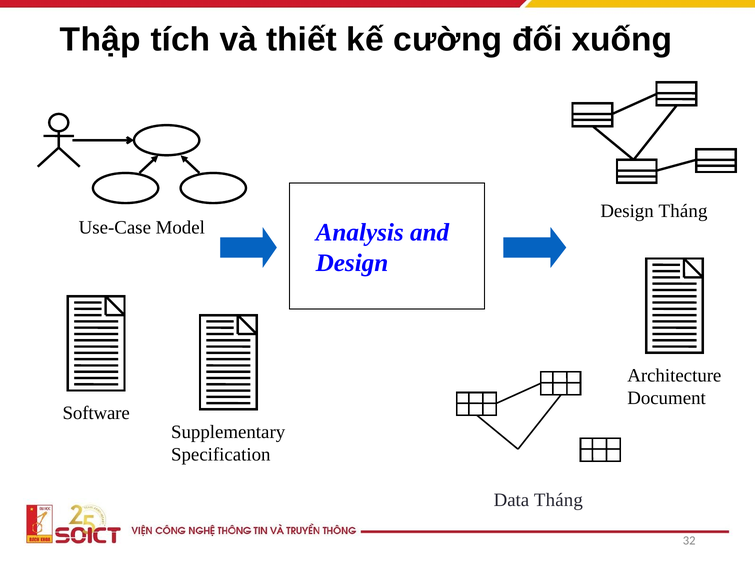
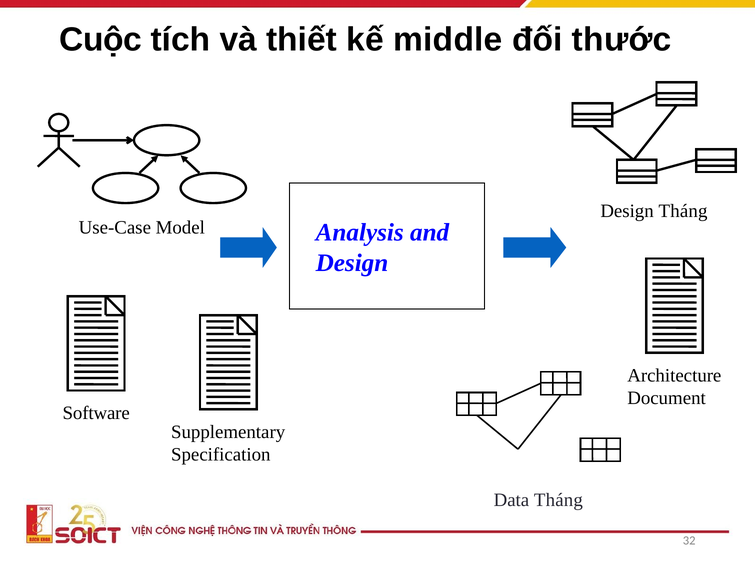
Thập: Thập -> Cuộc (101, 40)
cường: cường -> middle (448, 40)
xuống: xuống -> thước (622, 40)
